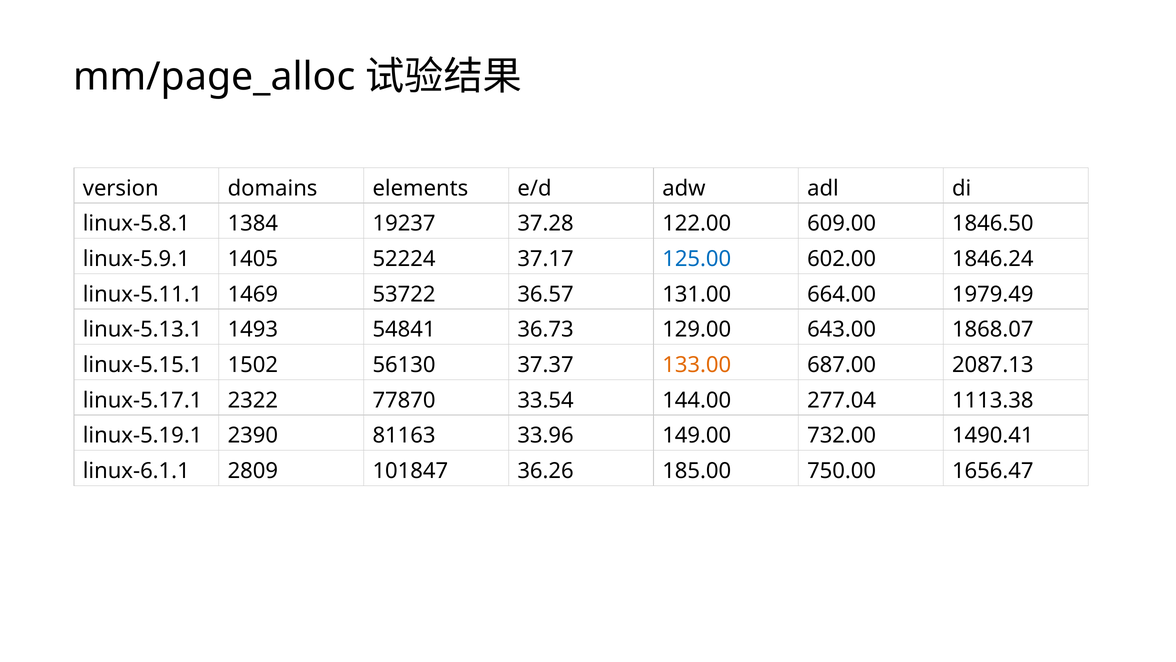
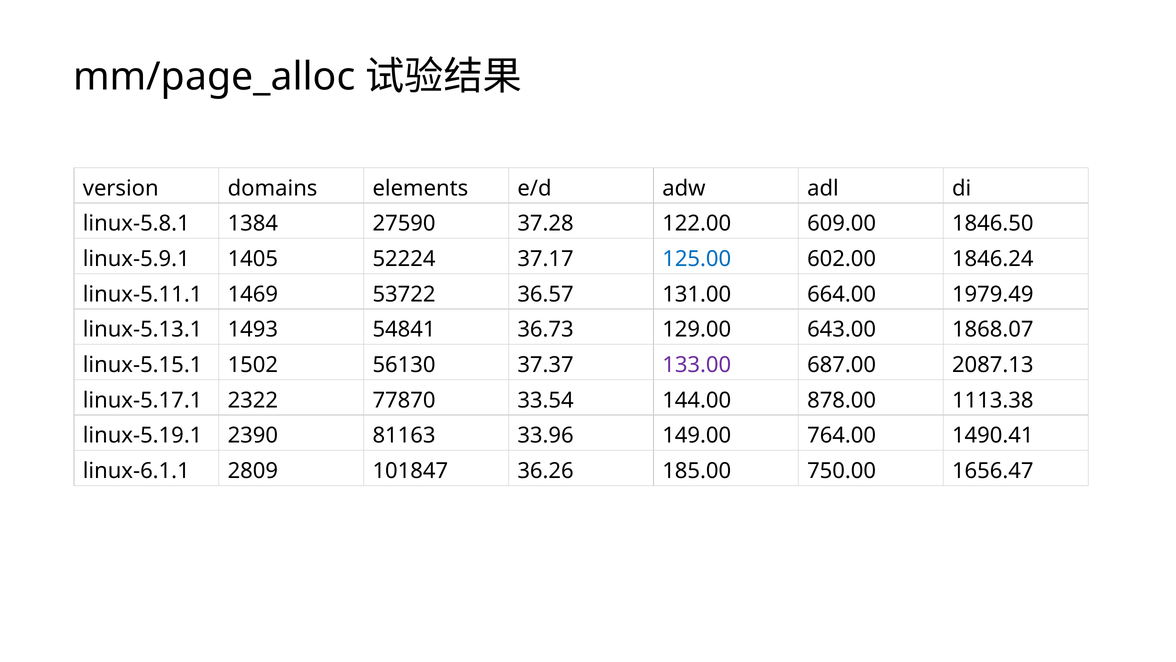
19237: 19237 -> 27590 (404, 223)
133.00 colour: orange -> purple (697, 365)
277.04: 277.04 -> 878.00 (842, 400)
732.00: 732.00 -> 764.00 (842, 435)
